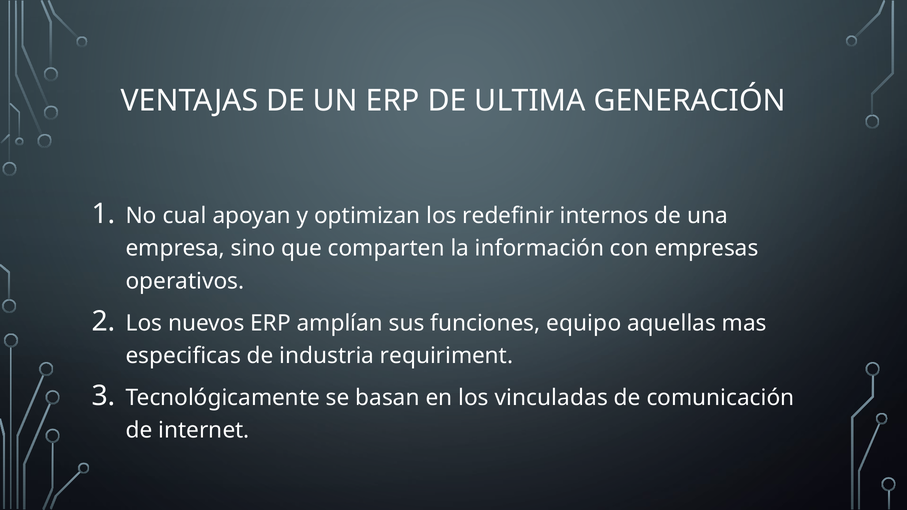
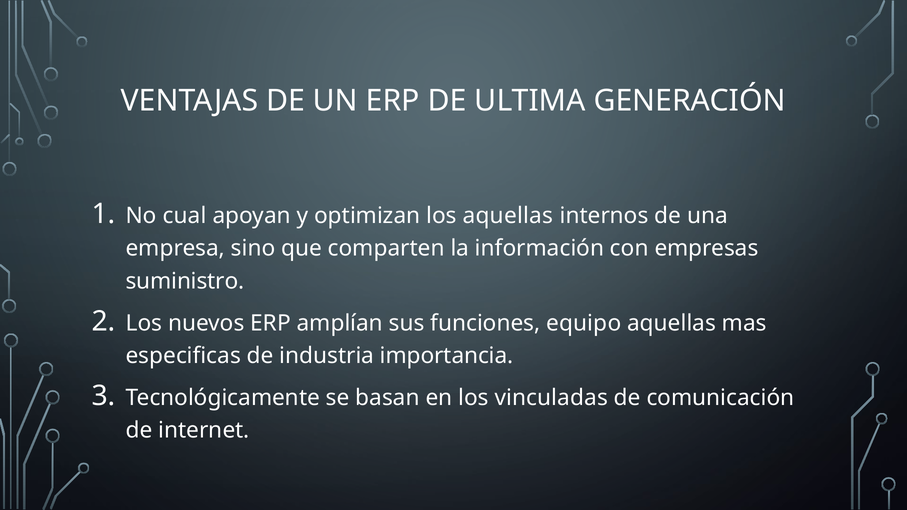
los redefinir: redefinir -> aquellas (508, 216)
operativos: operativos -> suministro (185, 281)
requiriment: requiriment -> importancia (447, 356)
